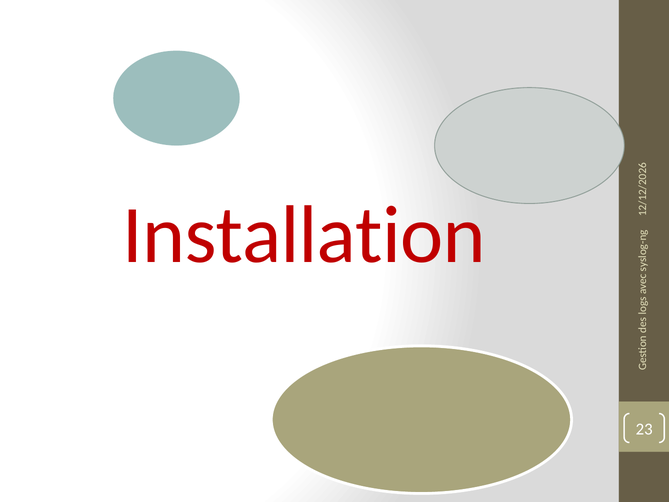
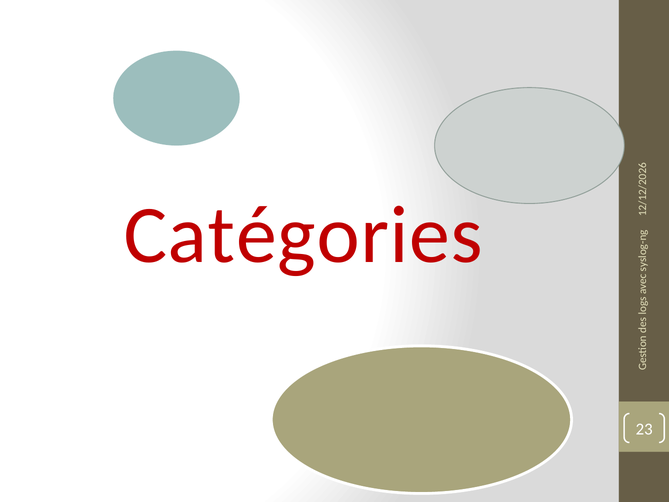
Installation: Installation -> Catégories (303, 235)
